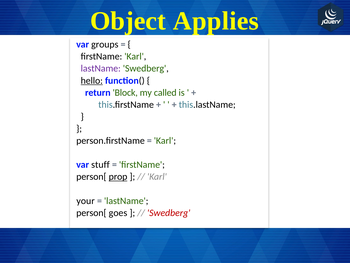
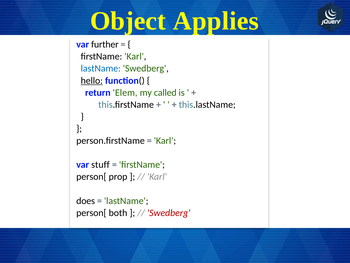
groups: groups -> further (105, 44)
lastName colour: purple -> blue (101, 68)
Block: Block -> Elem (125, 92)
prop underline: present -> none (118, 176)
your: your -> does (86, 200)
goes: goes -> both (118, 212)
